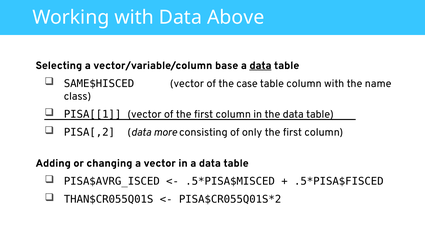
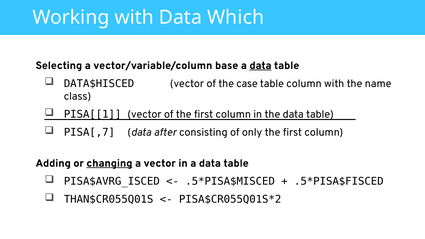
Above: Above -> Which (236, 17)
SAME$HISCED: SAME$HISCED -> DATA$HISCED (99, 84)
PISA[,2: PISA[,2 -> PISA[,7 (89, 132)
more: more -> after (165, 132)
changing underline: none -> present (109, 163)
